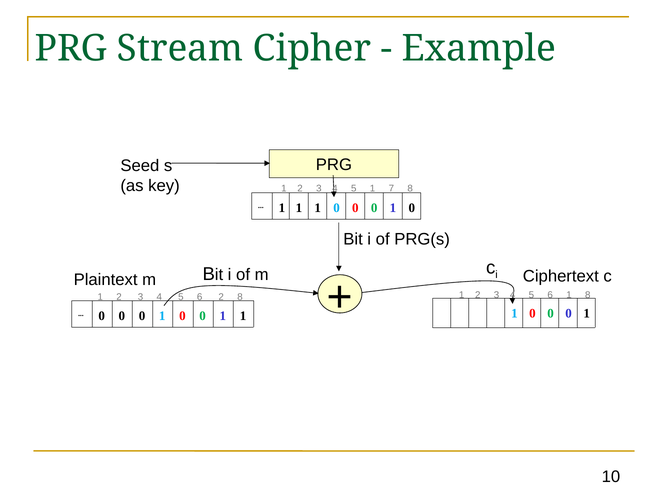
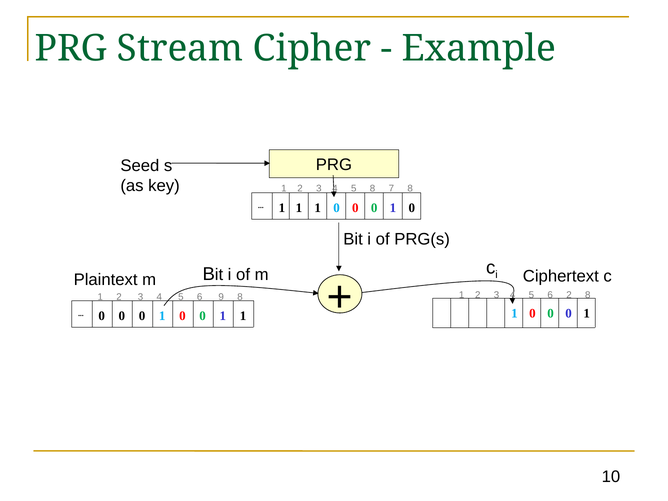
5 1: 1 -> 8 (373, 188)
6 1: 1 -> 2 (569, 295)
6 2: 2 -> 9 (221, 297)
